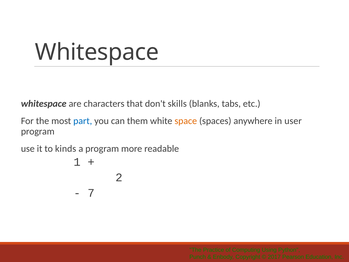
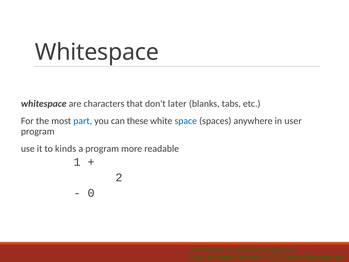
skills: skills -> later (177, 103)
them: them -> these (137, 121)
space colour: orange -> blue (186, 121)
7: 7 -> 0 (91, 193)
